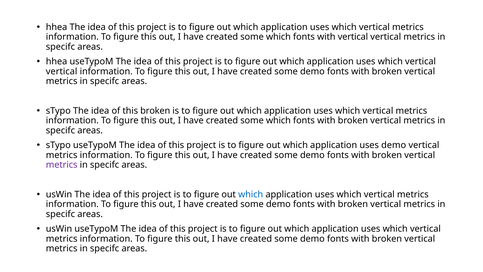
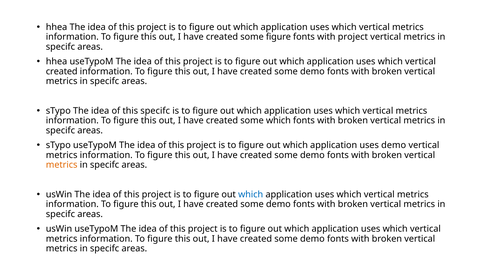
which: which -> figure (278, 37)
with vertical: vertical -> project (353, 37)
vertical: vertical -> created (62, 71)
this broken: broken -> specifc (155, 111)
metrics colour: purple -> orange (62, 165)
